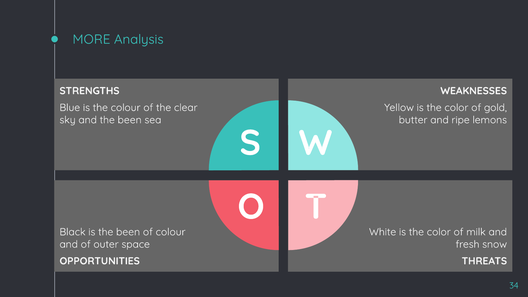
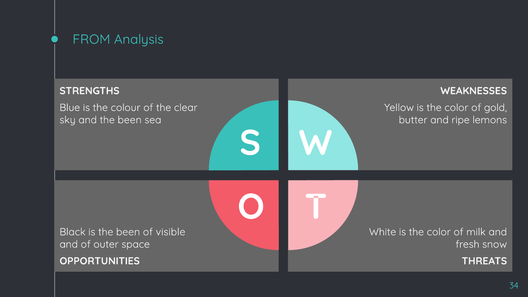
MORE: MORE -> FROM (91, 39)
of colour: colour -> visible (171, 232)
